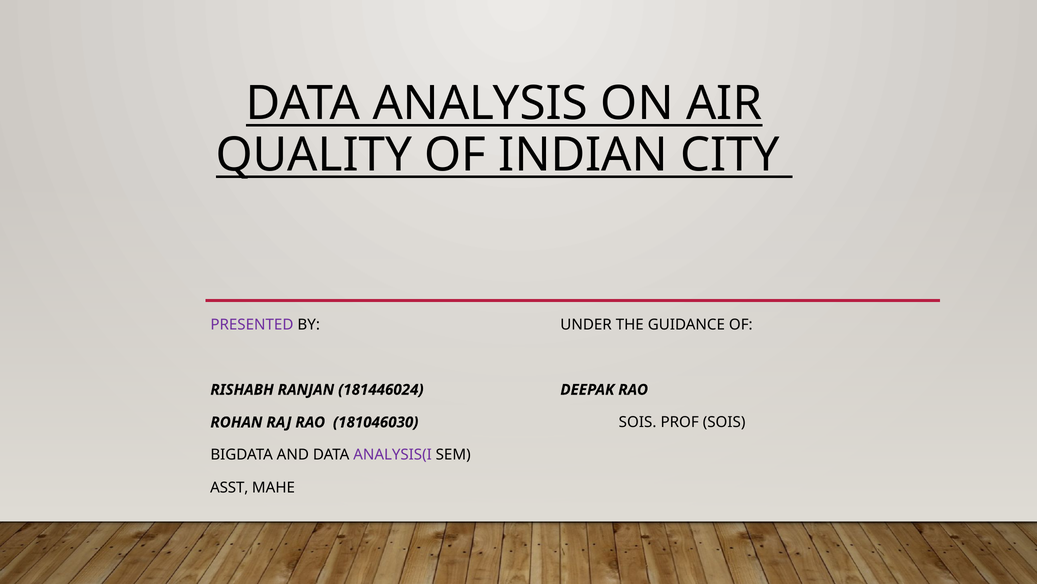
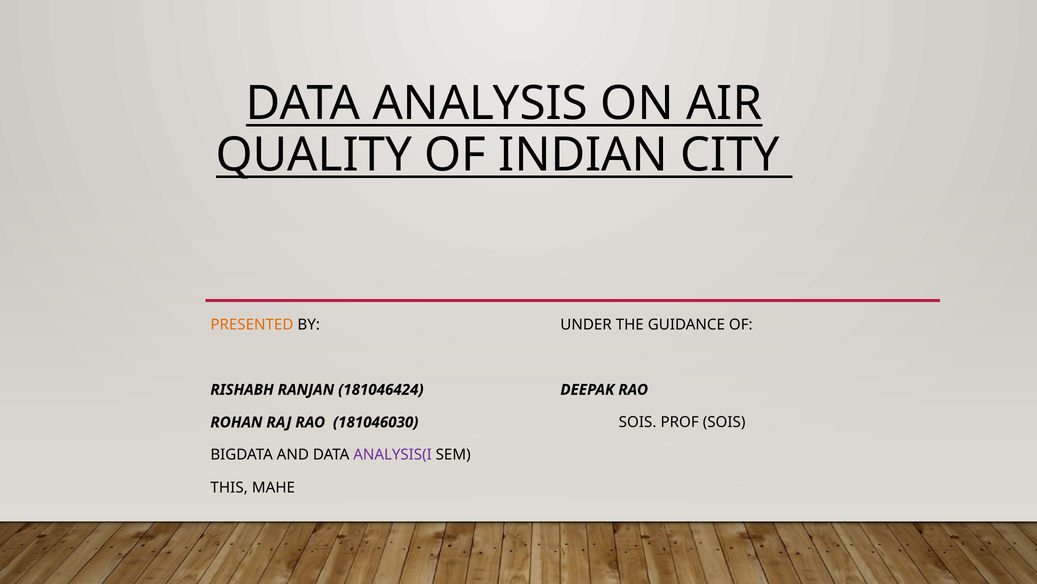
PRESENTED colour: purple -> orange (252, 324)
181446024: 181446024 -> 181046424 (381, 389)
ASST: ASST -> THIS (229, 487)
